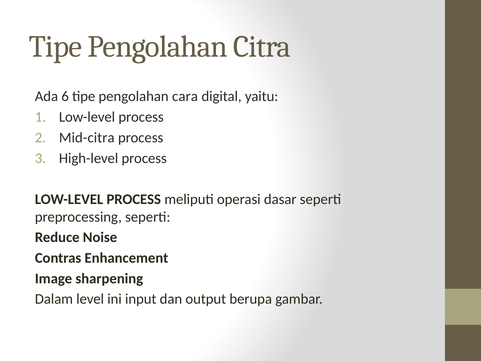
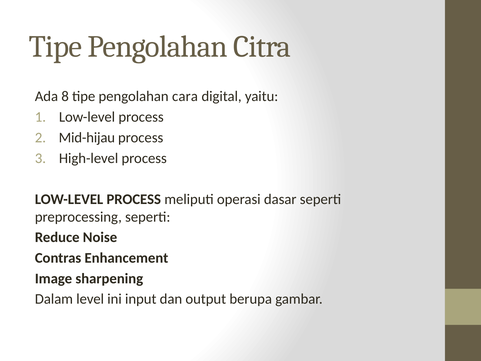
6: 6 -> 8 (65, 96)
Mid-citra: Mid-citra -> Mid-hijau (87, 137)
